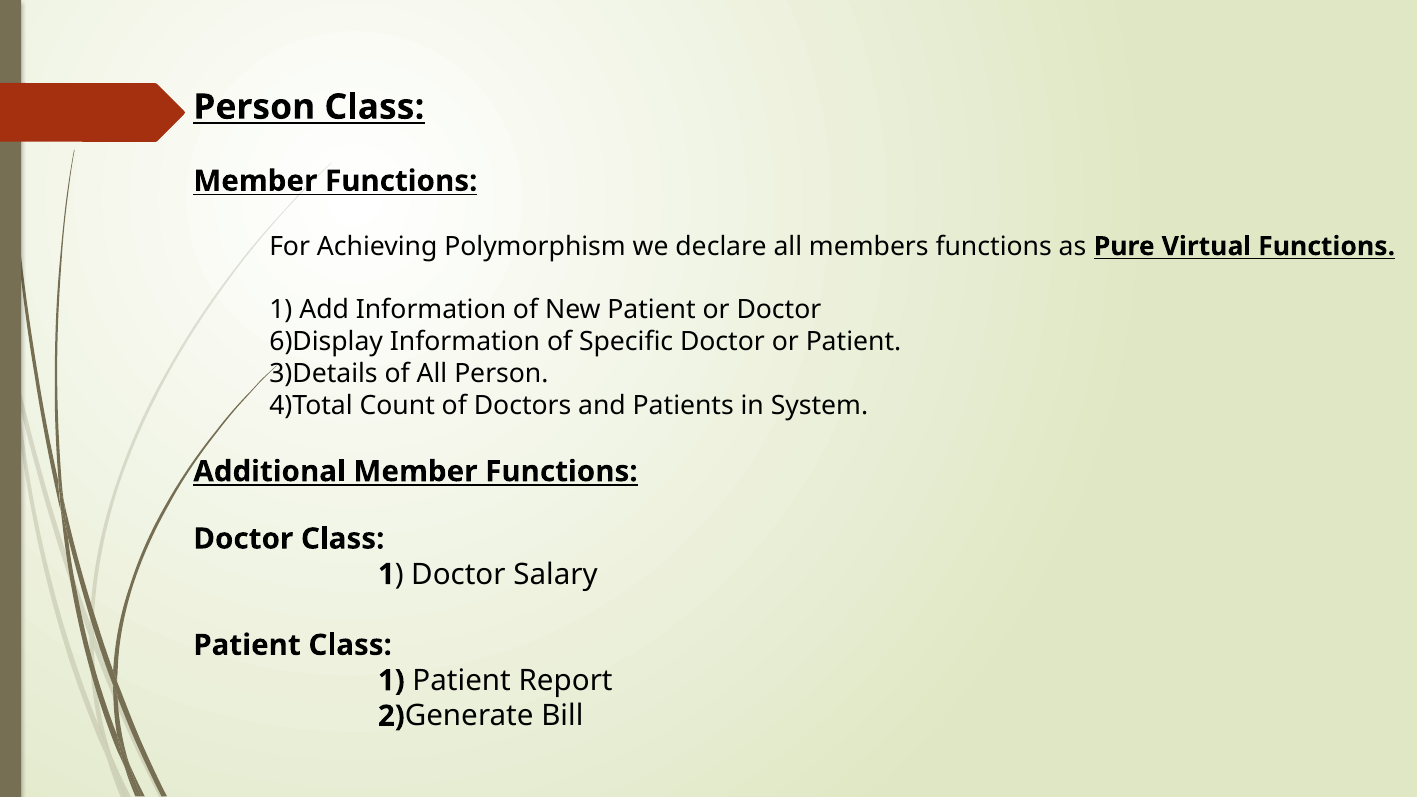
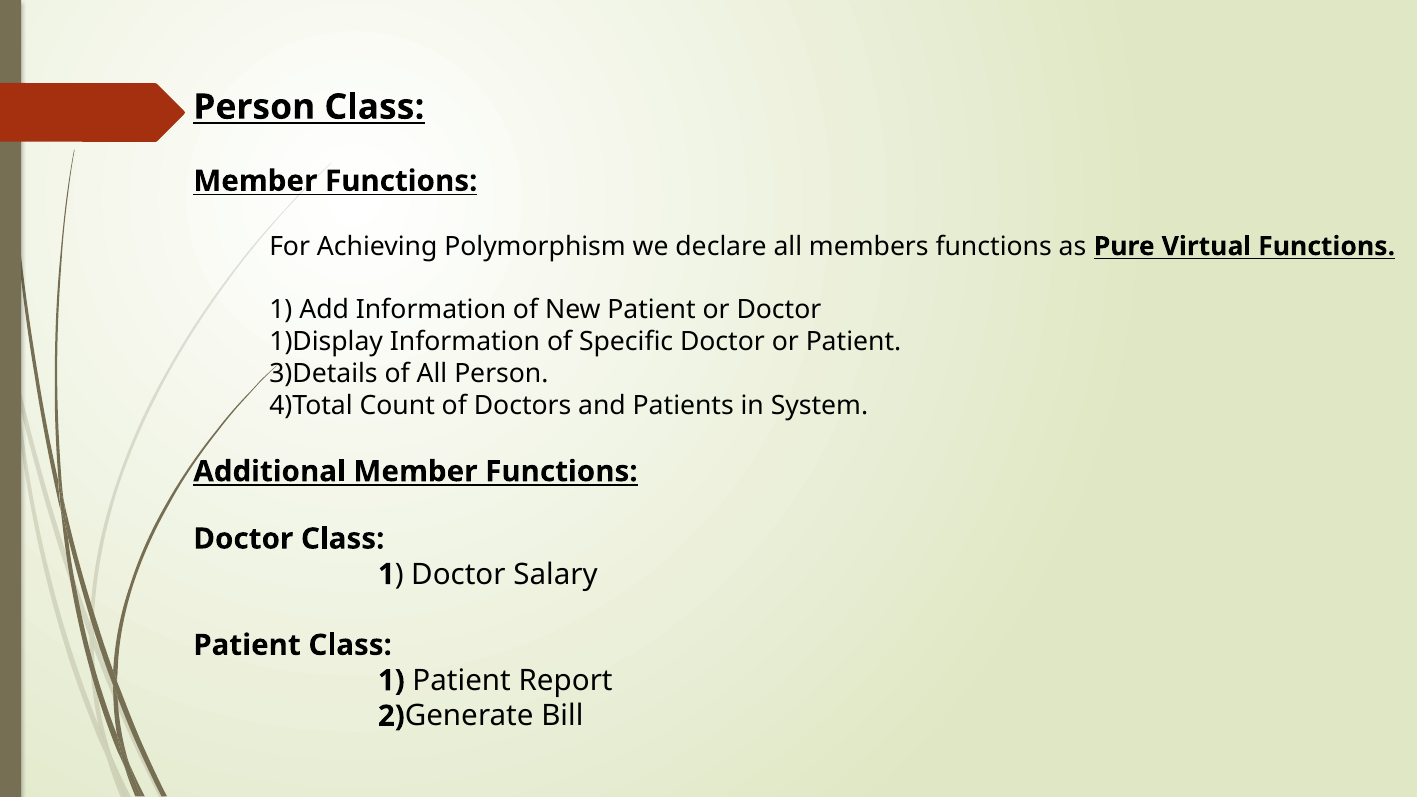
6)Display: 6)Display -> 1)Display (326, 342)
